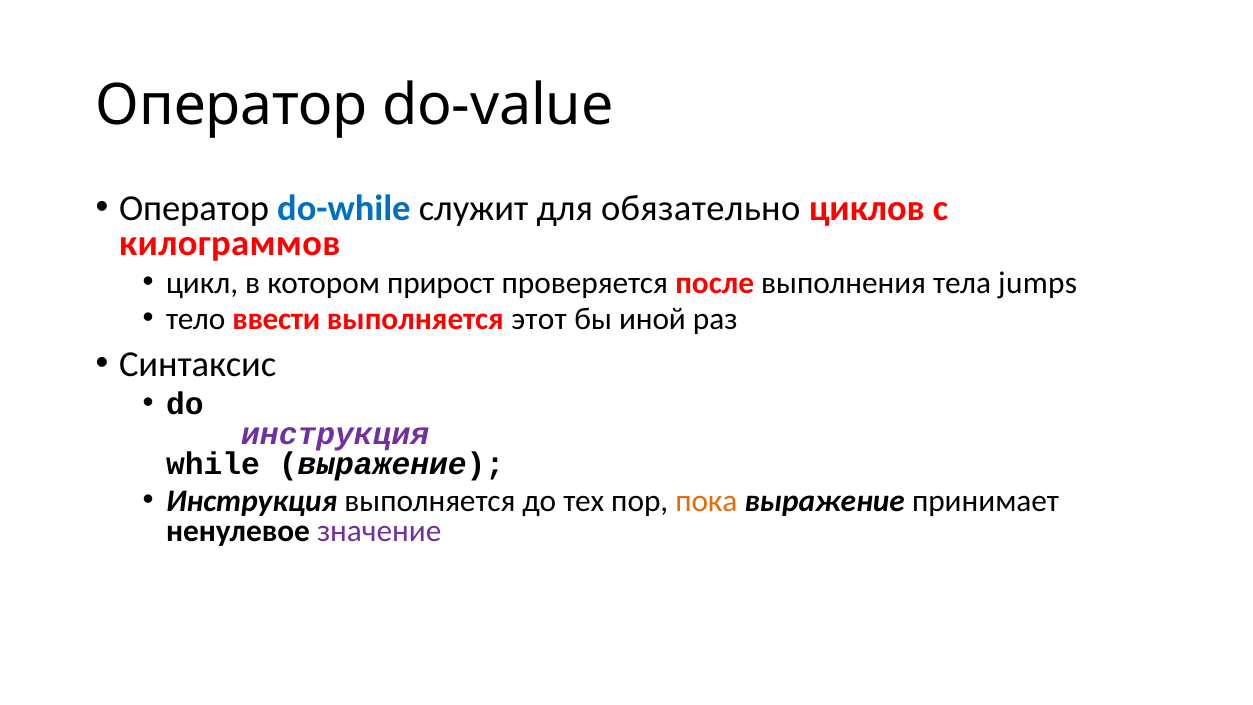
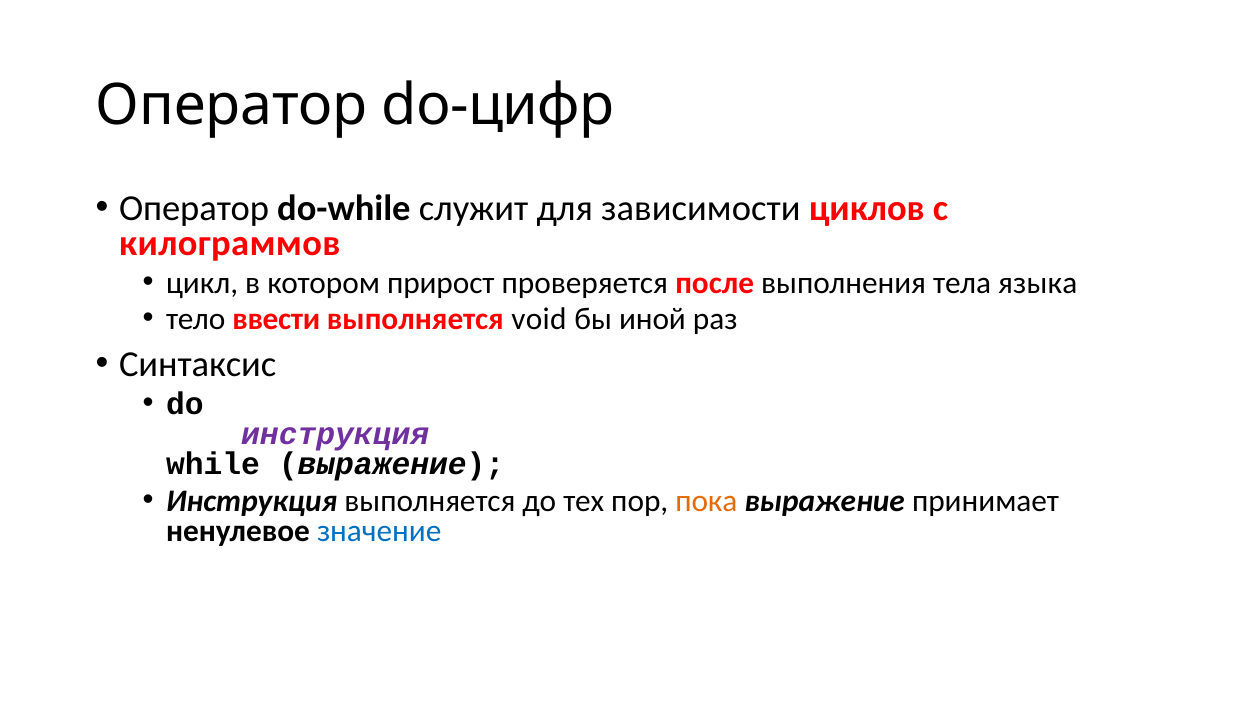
do-value: do-value -> do-цифр (498, 105)
do-while colour: blue -> black (344, 208)
обязательно: обязательно -> зависимости (701, 208)
jumps: jumps -> языка (1038, 283)
этот: этот -> void (539, 319)
значение colour: purple -> blue (379, 531)
